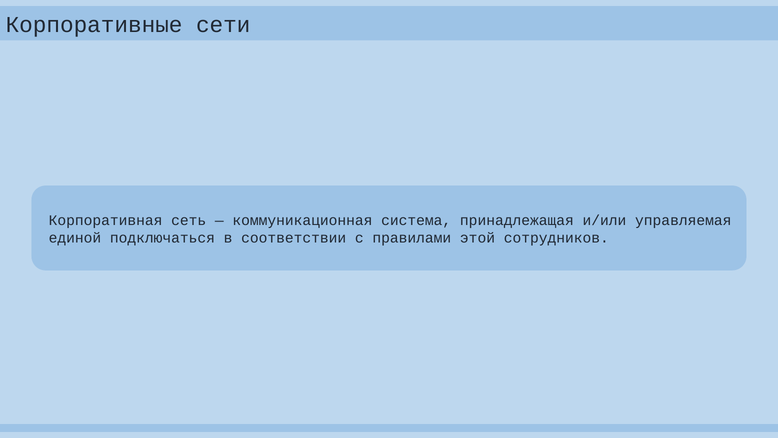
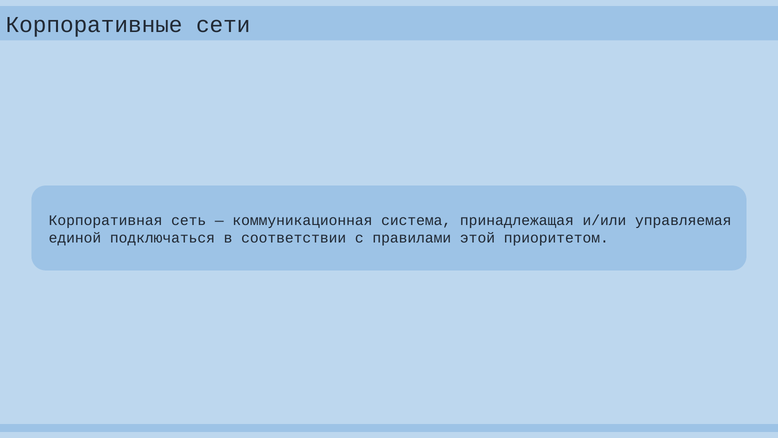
сотрудников: сотрудников -> приоритетом (556, 238)
